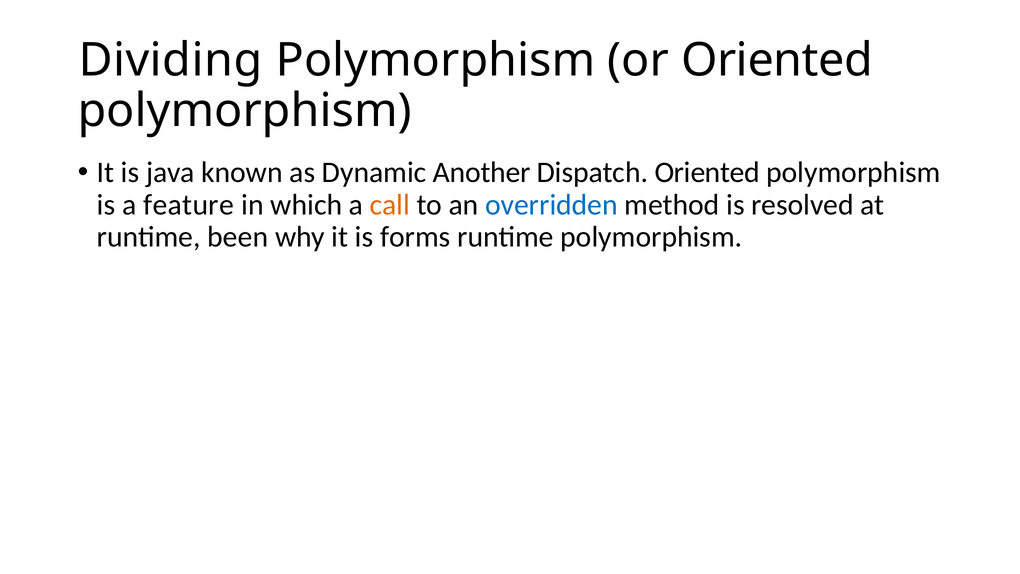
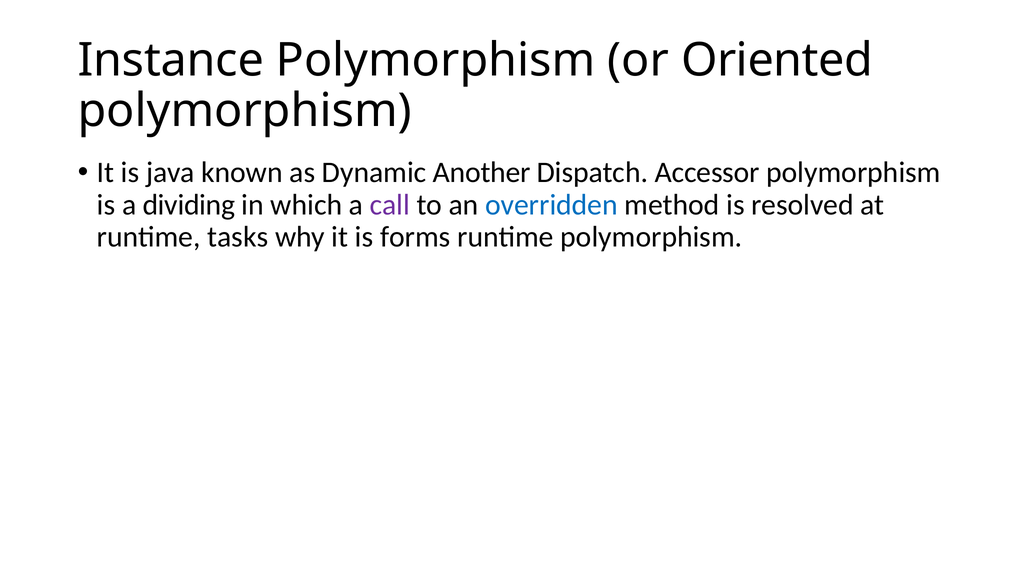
Dividing: Dividing -> Instance (171, 60)
Dispatch Oriented: Oriented -> Accessor (707, 172)
feature: feature -> dividing (189, 205)
call colour: orange -> purple (390, 205)
been: been -> tasks (238, 237)
